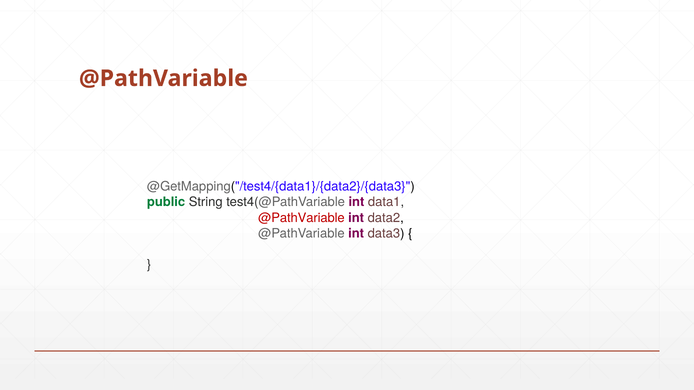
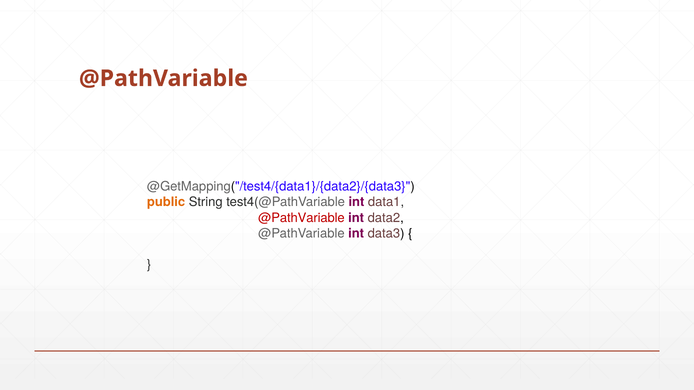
public colour: green -> orange (166, 202)
